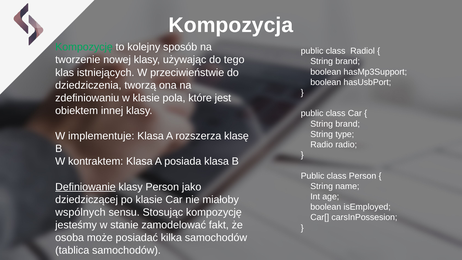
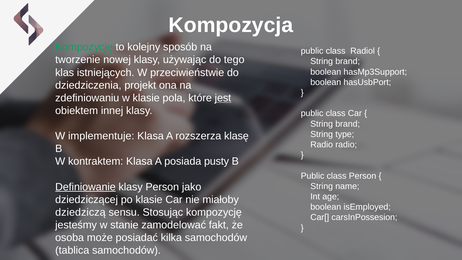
tworzą: tworzą -> projekt (140, 85)
jest underline: none -> present (223, 98)
posiada klasa: klasa -> pusty (217, 161)
wspólnych: wspólnych -> dziedziczą (80, 212)
